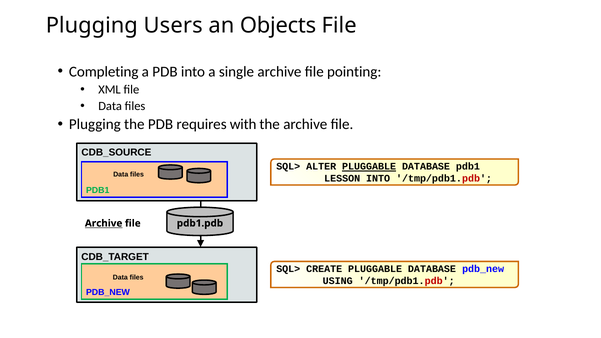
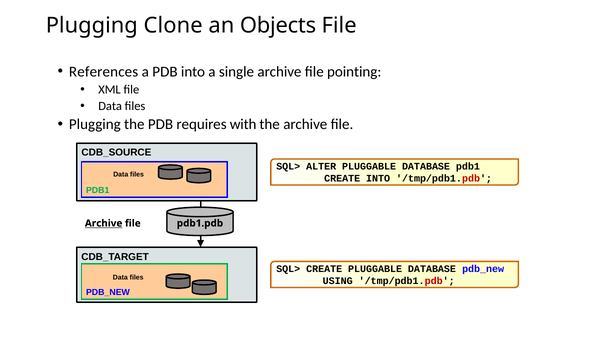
Users: Users -> Clone (173, 26)
Completing: Completing -> References (104, 72)
PLUGGABLE underline: present -> none (369, 167)
LESSON: LESSON -> CREATE (342, 179)
